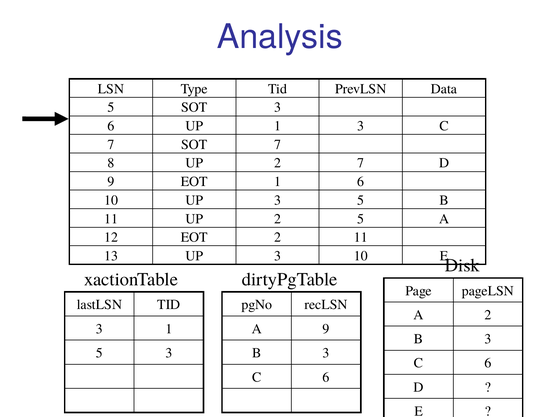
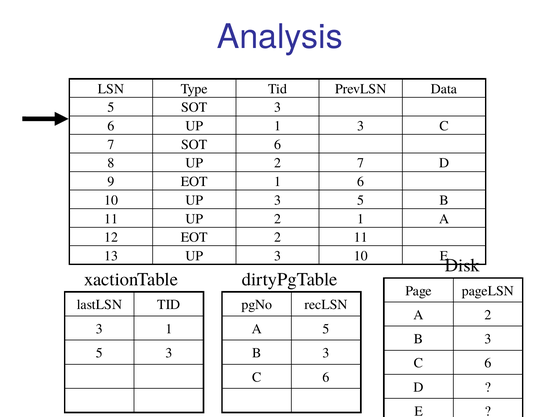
SOT 7: 7 -> 6 (277, 144)
2 5: 5 -> 1 (361, 218)
A 9: 9 -> 5 (326, 328)
